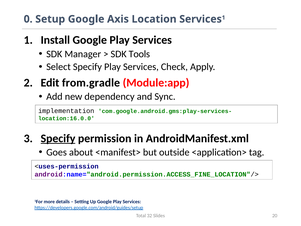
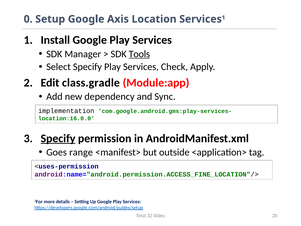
Tools underline: none -> present (139, 54)
from.gradle: from.gradle -> class.gradle (91, 83)
about: about -> range (81, 152)
